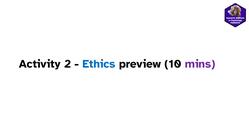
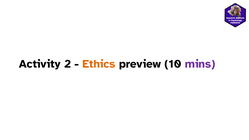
Ethics colour: blue -> orange (99, 64)
